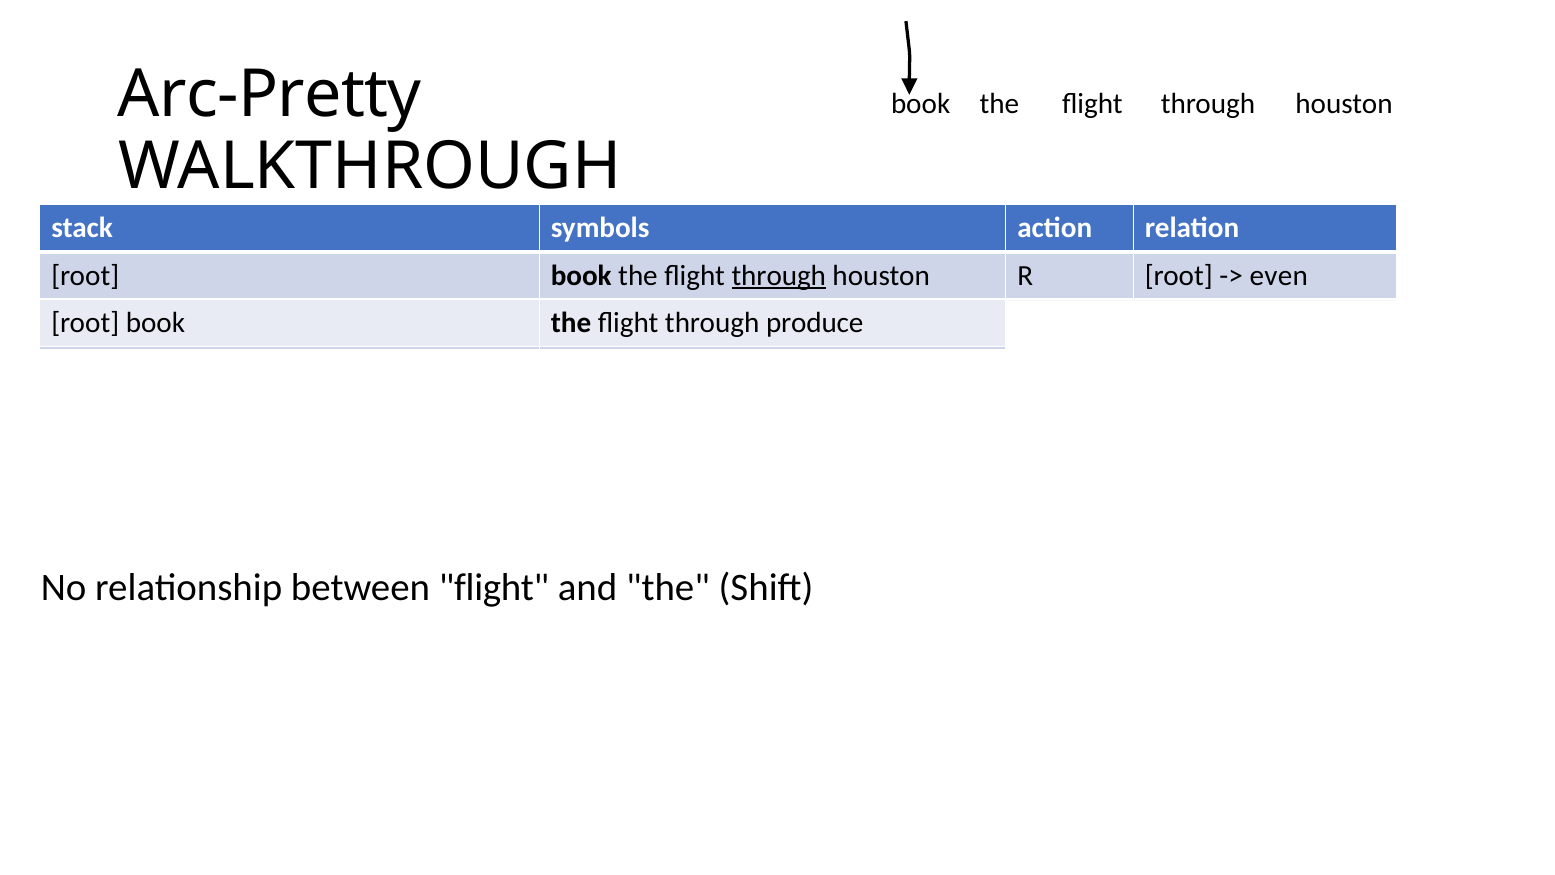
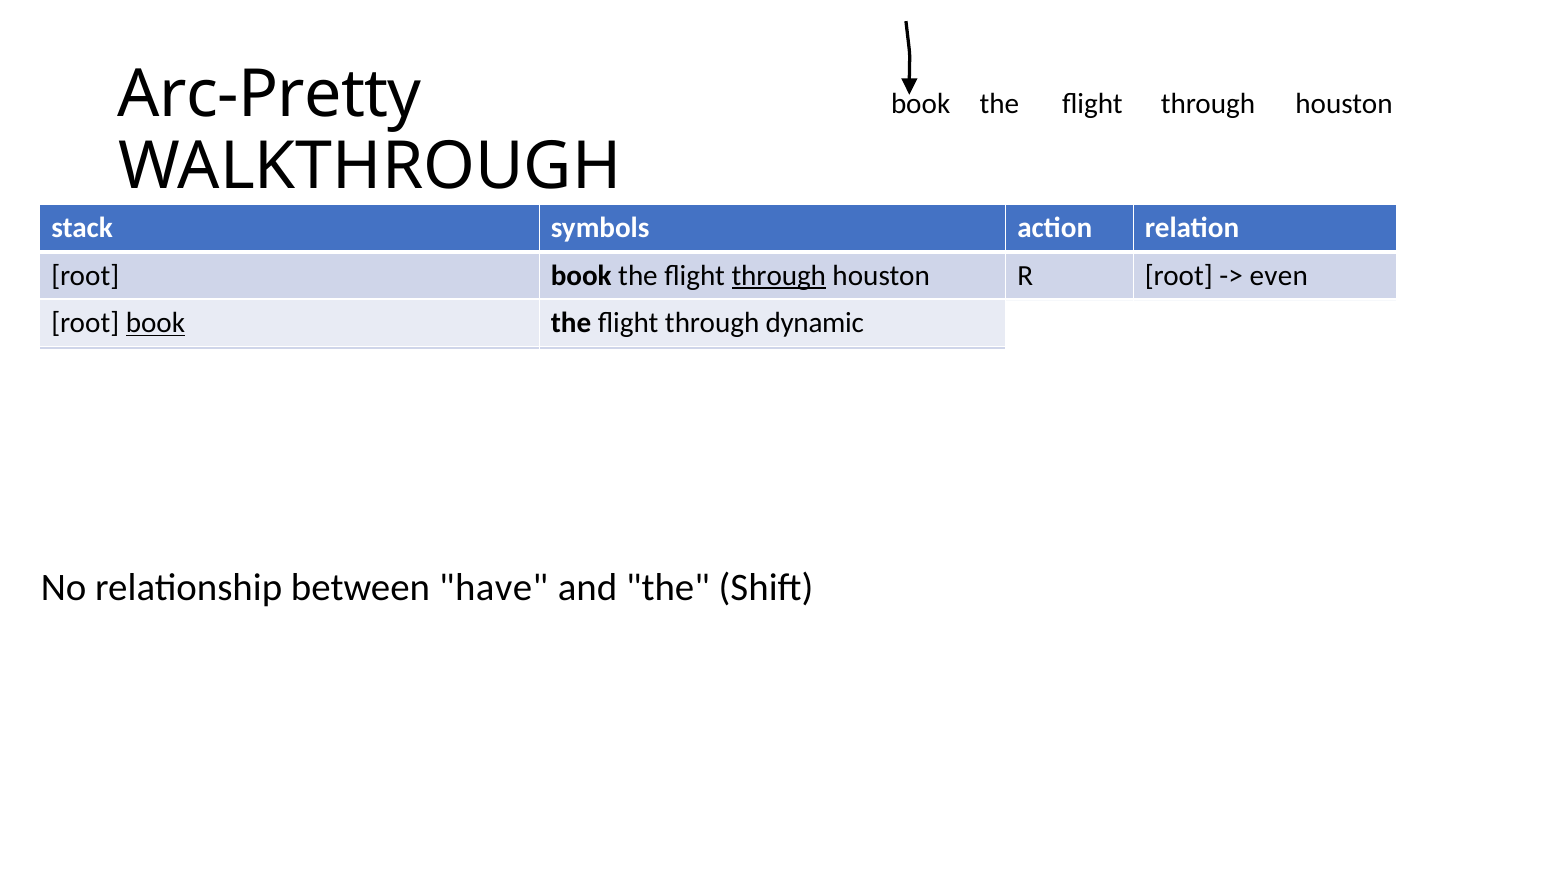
book underline: none -> present (155, 323)
produce: produce -> dynamic (815, 323)
flight: flight -> have (494, 587)
